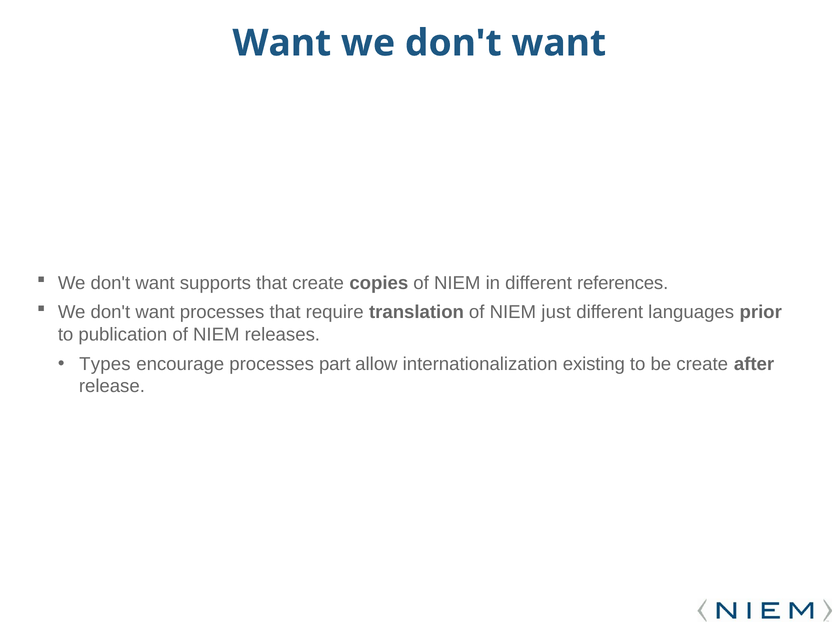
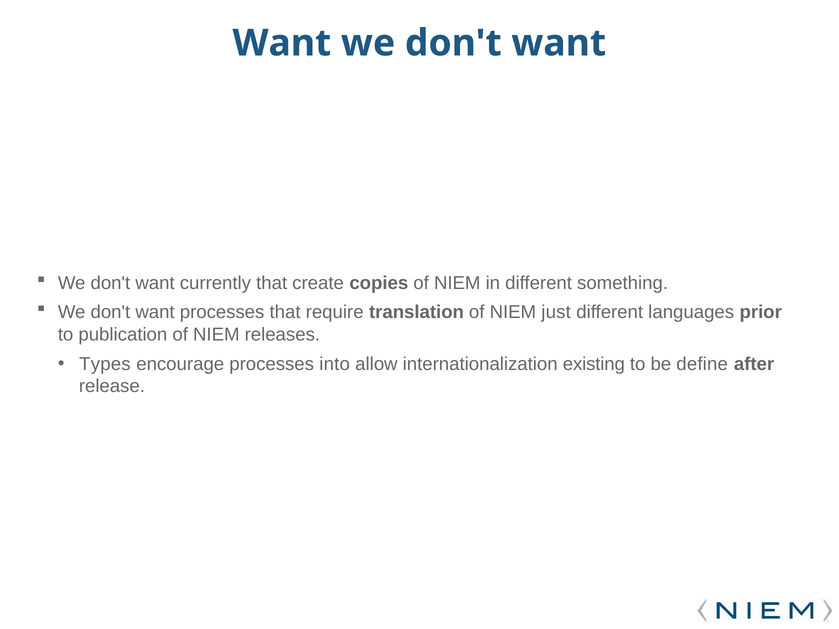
supports: supports -> currently (215, 283)
references: references -> something (623, 283)
part: part -> into (335, 364)
be create: create -> define (702, 364)
